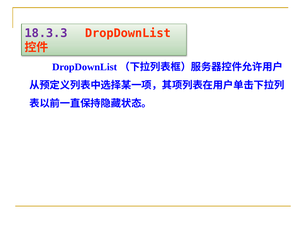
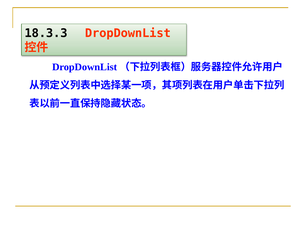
18.3.3 colour: purple -> black (46, 33)
